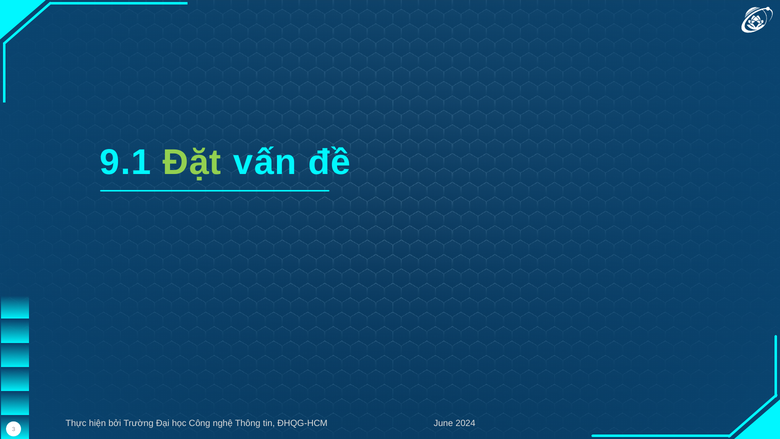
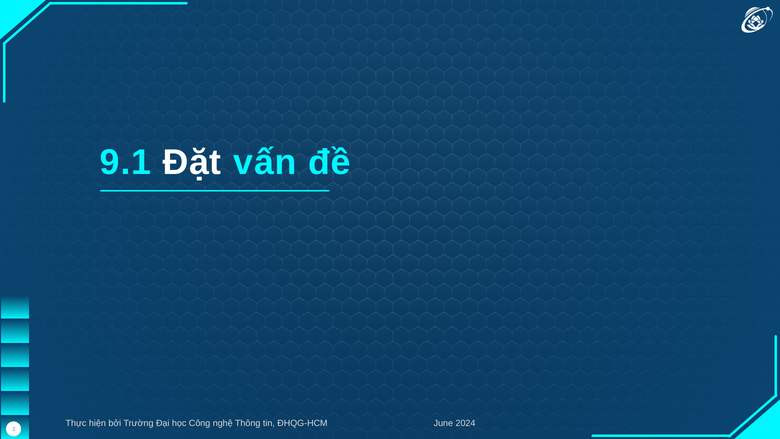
Đặt colour: light green -> white (192, 162)
